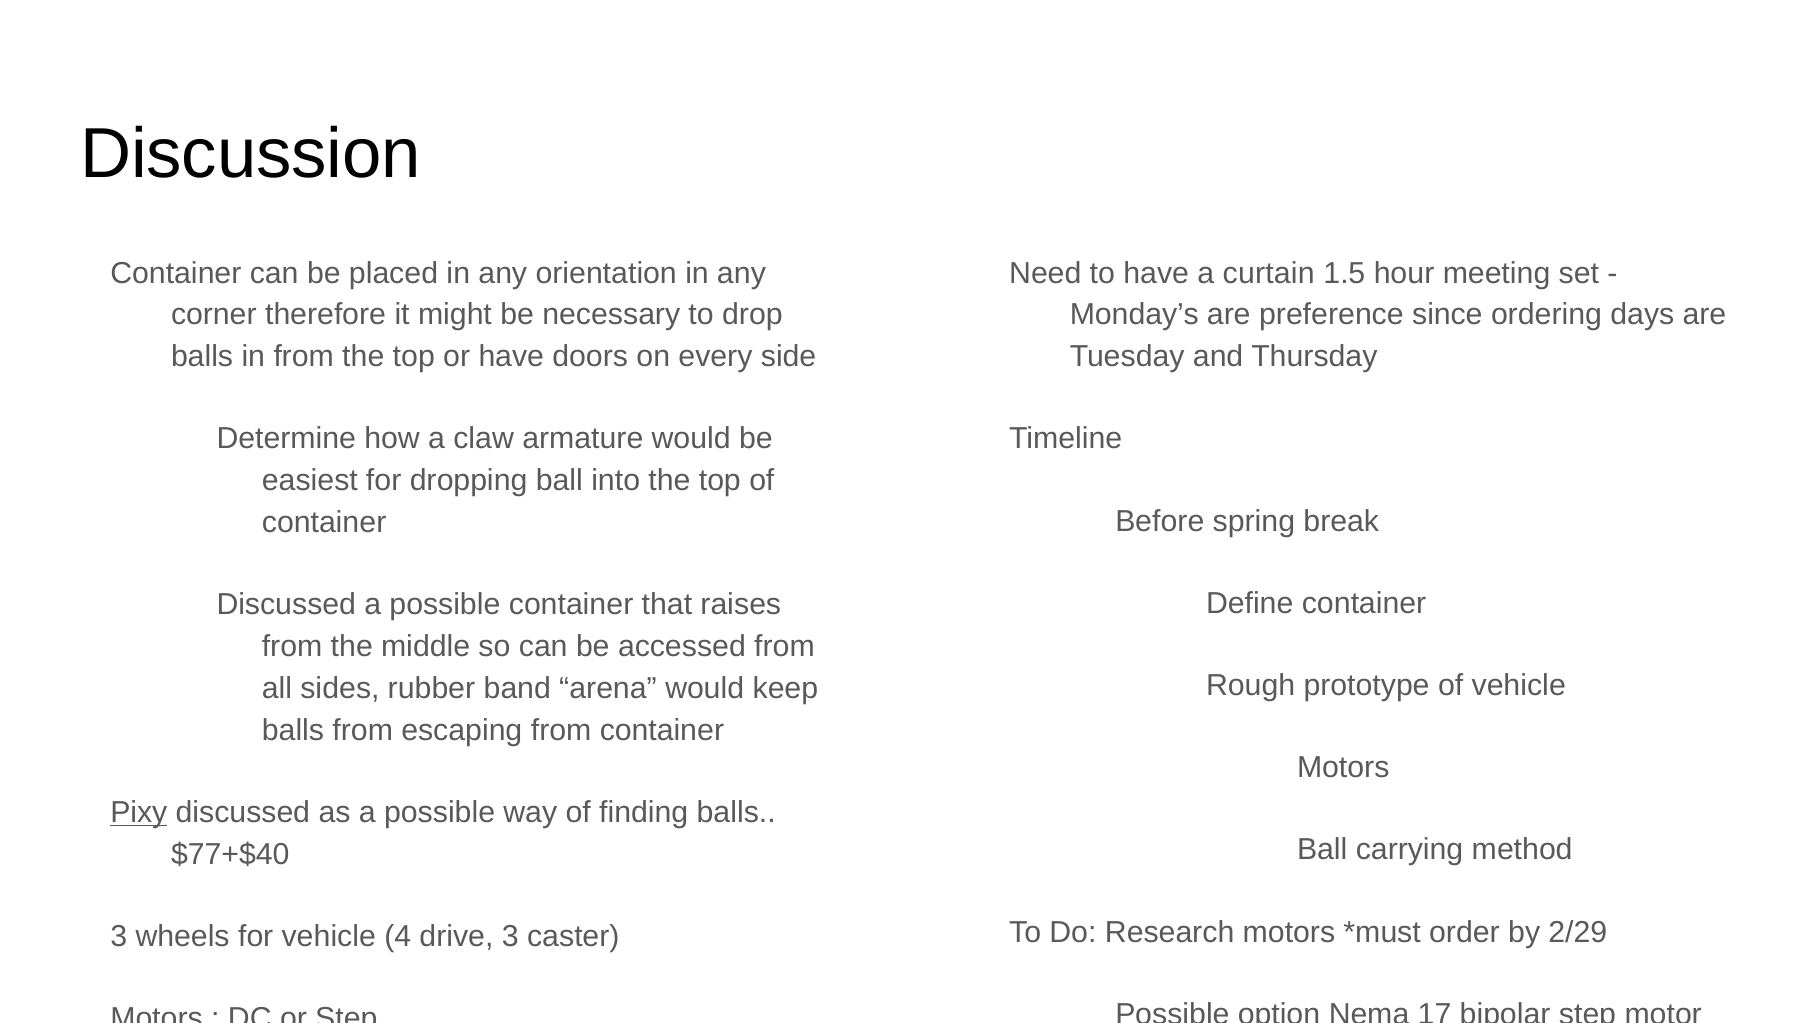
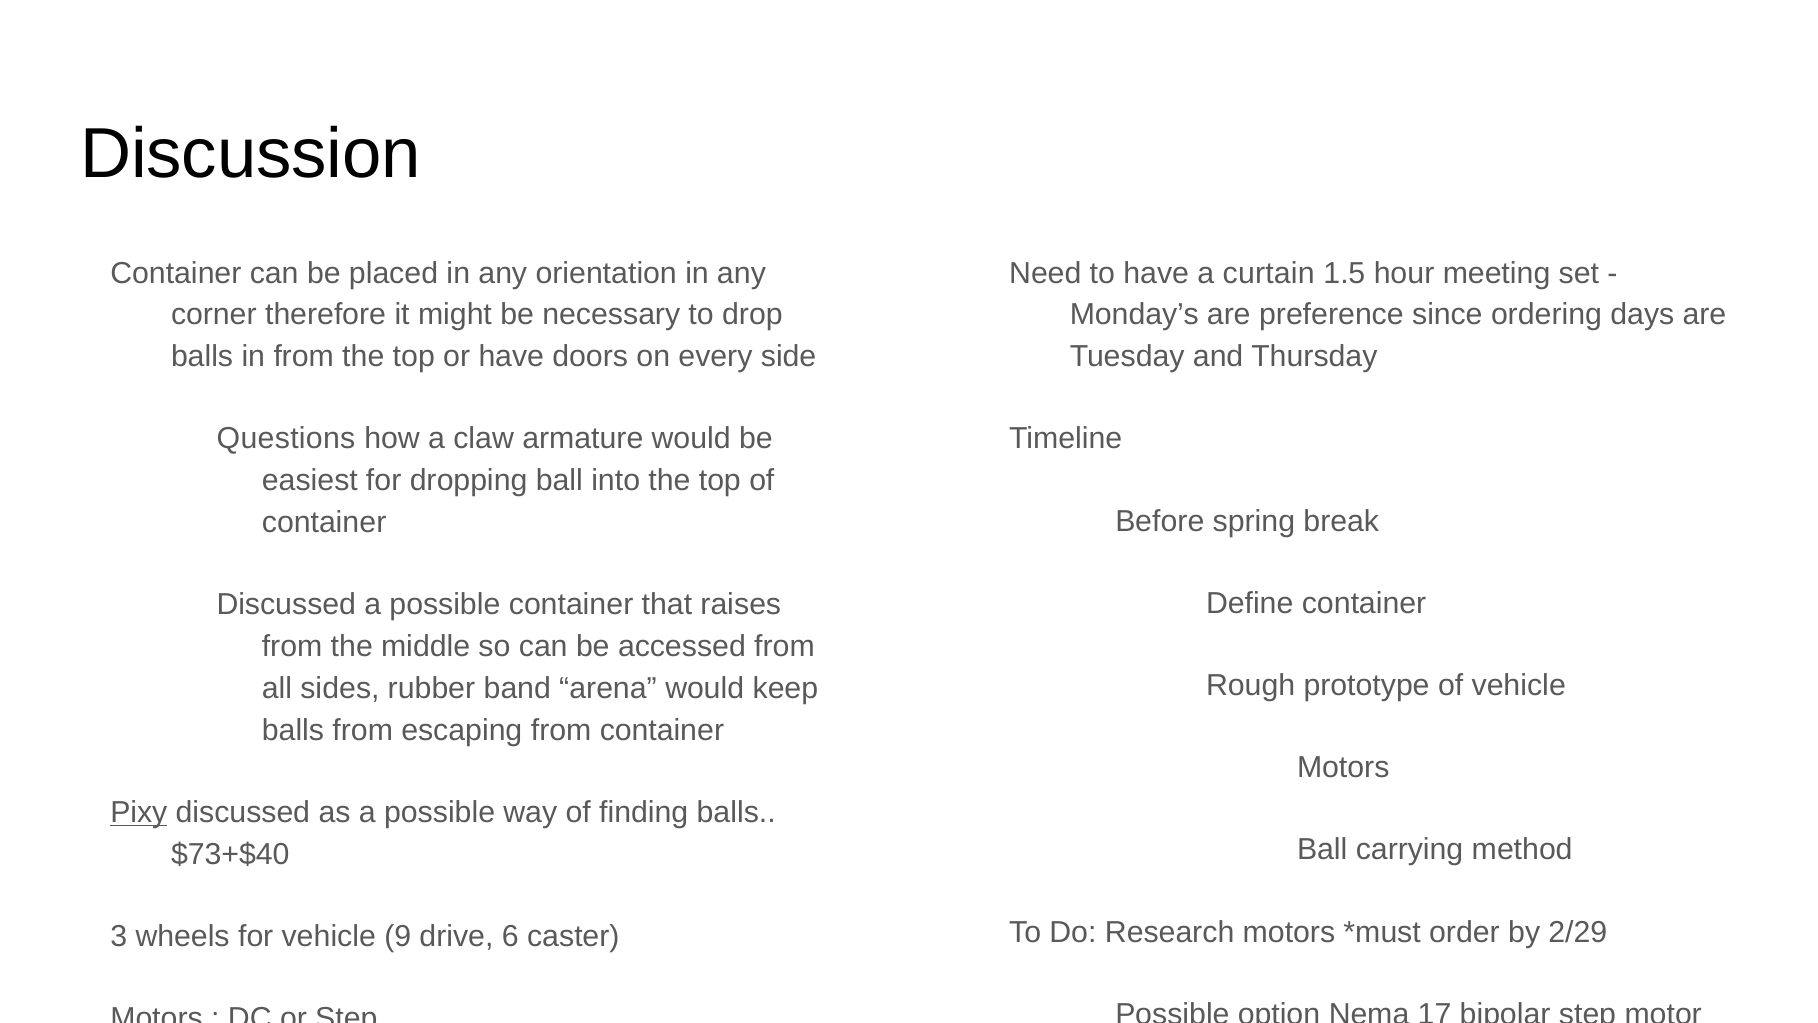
Determine: Determine -> Questions (286, 439)
$77+$40: $77+$40 -> $73+$40 (230, 854)
4: 4 -> 9 (398, 936)
drive 3: 3 -> 6 (510, 936)
